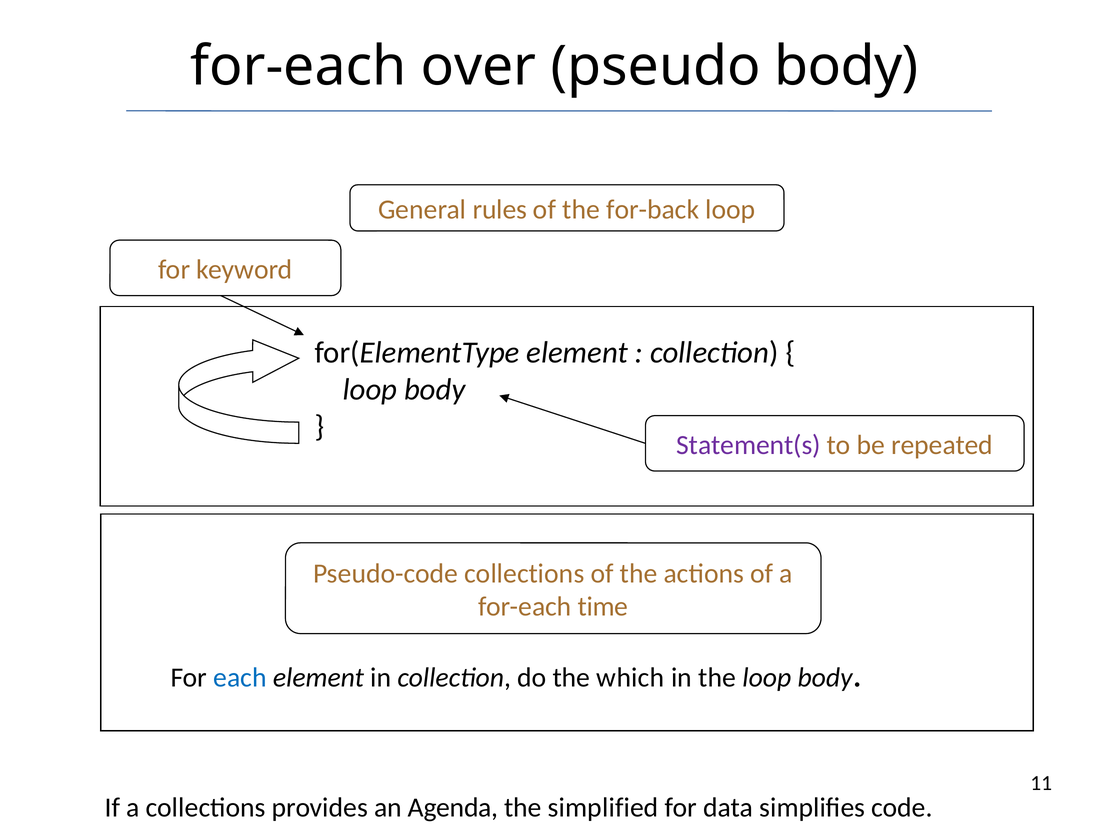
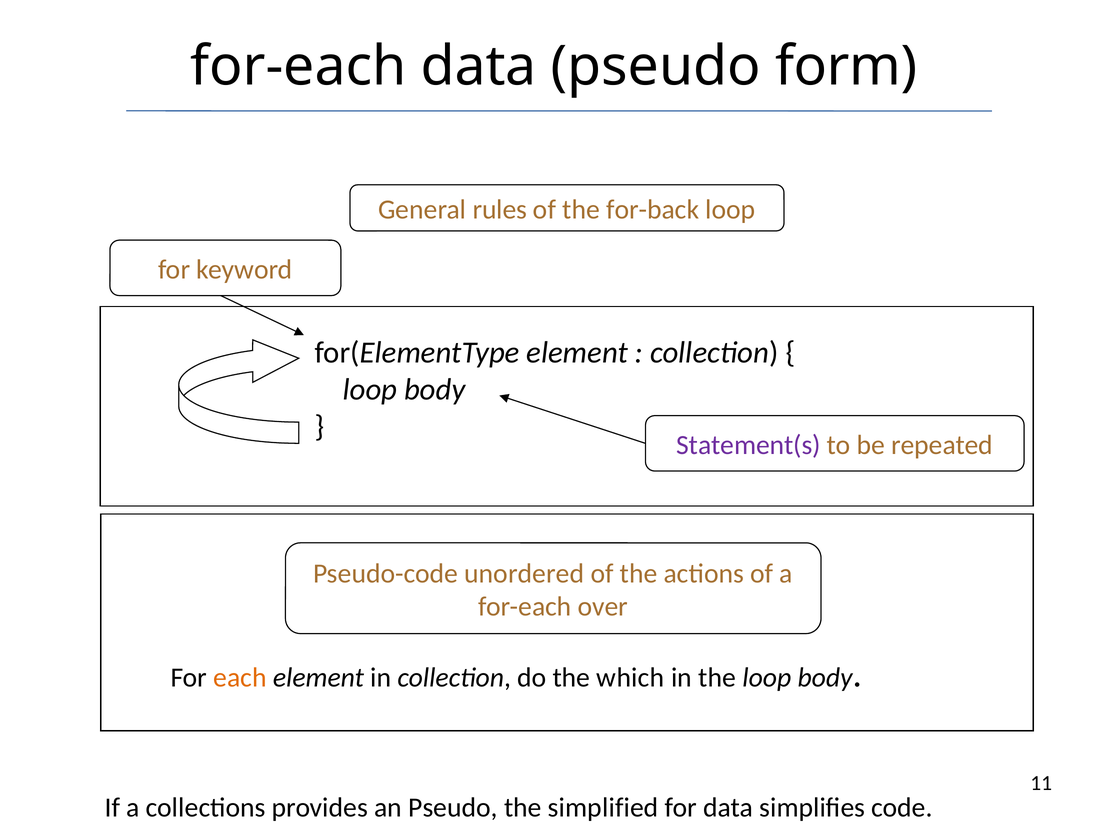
for-each over: over -> data (479, 67)
pseudo body: body -> form (846, 67)
Pseudo-code collections: collections -> unordered (524, 574)
time: time -> over (603, 607)
each colour: blue -> orange (240, 678)
an Agenda: Agenda -> Pseudo (453, 807)
